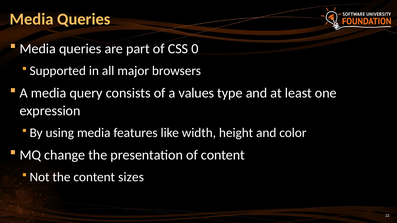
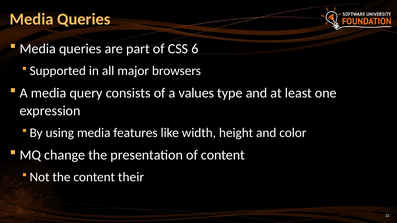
0: 0 -> 6 (195, 49)
sizes: sizes -> their (131, 177)
